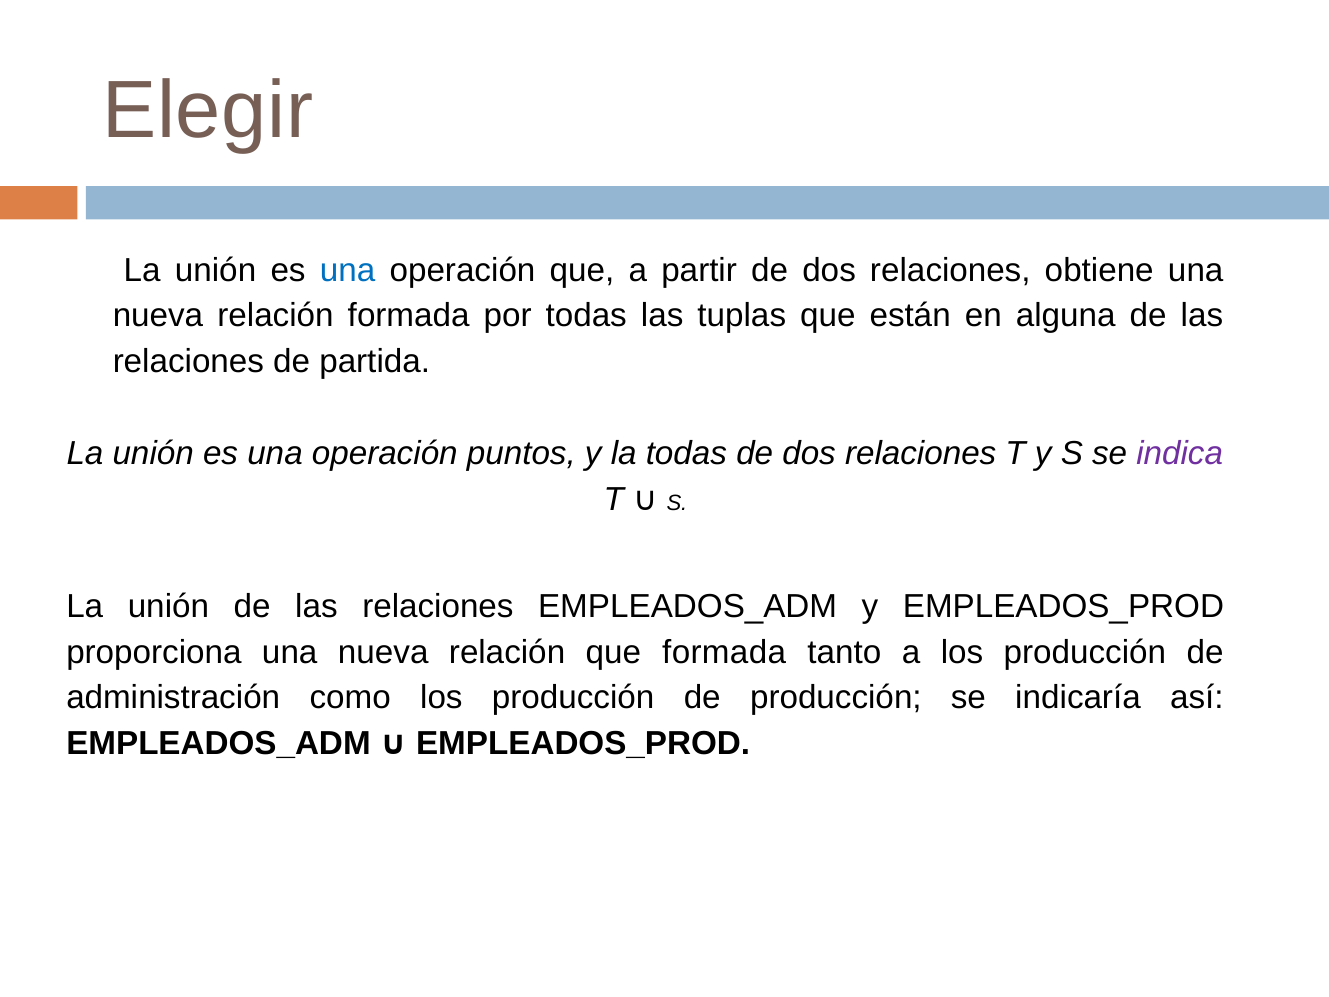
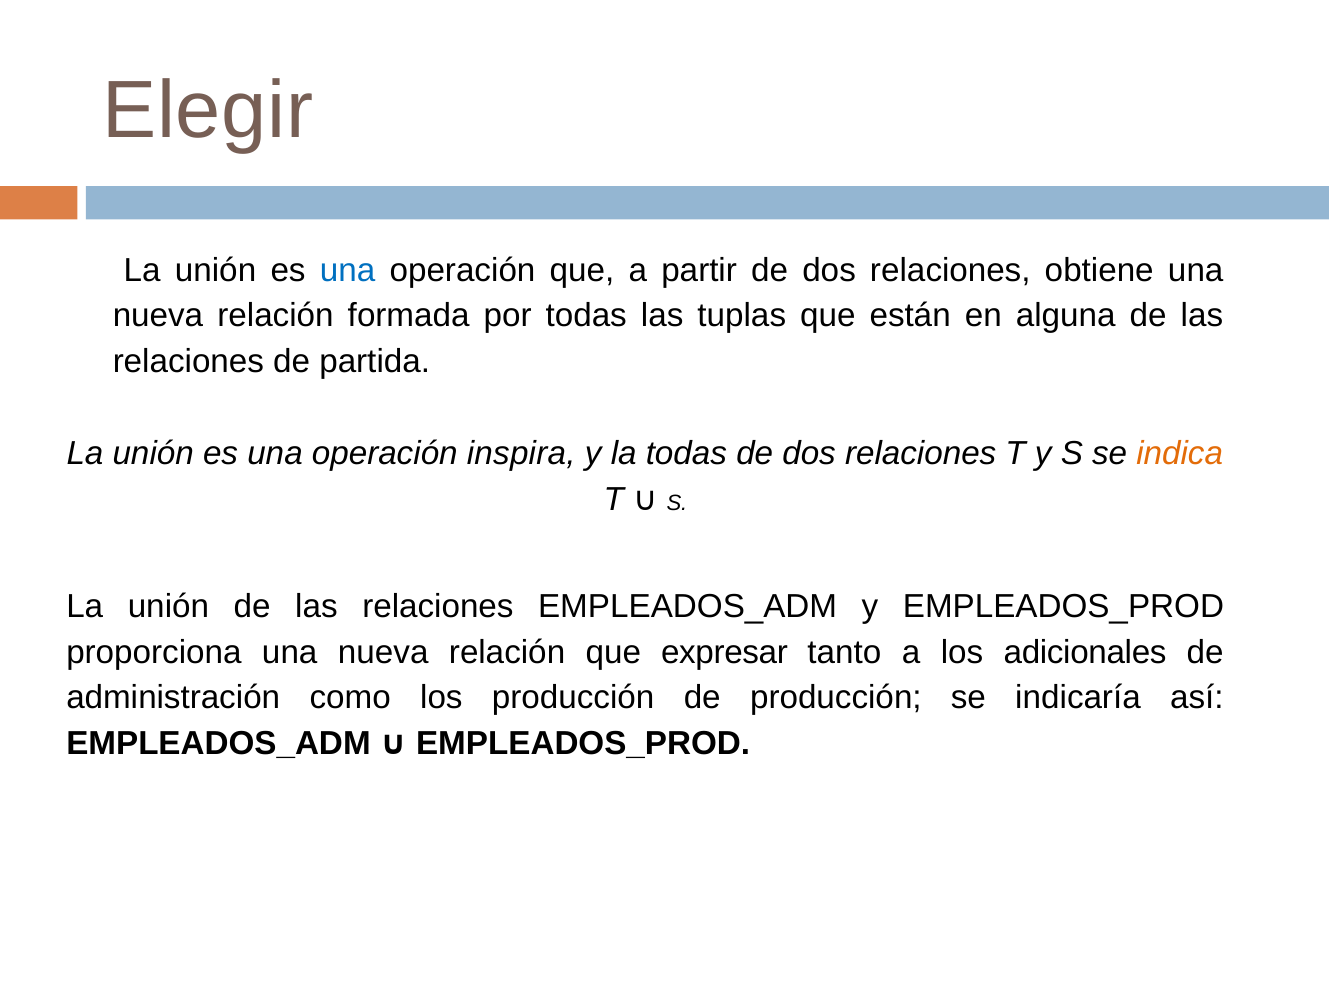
puntos: puntos -> inspira (521, 453)
indica colour: purple -> orange (1180, 453)
que formada: formada -> expresar (724, 652)
a los producción: producción -> adicionales (1085, 652)
